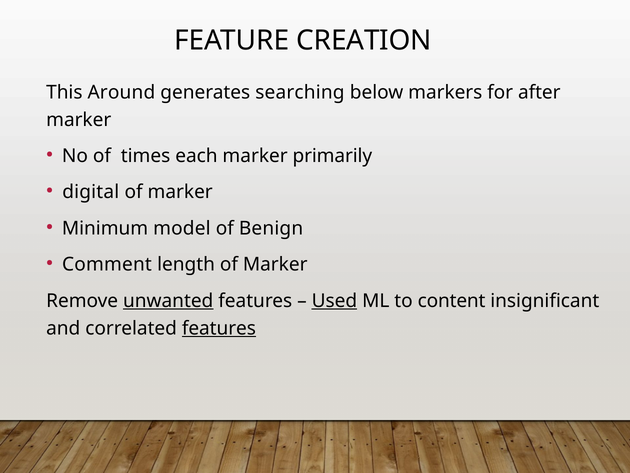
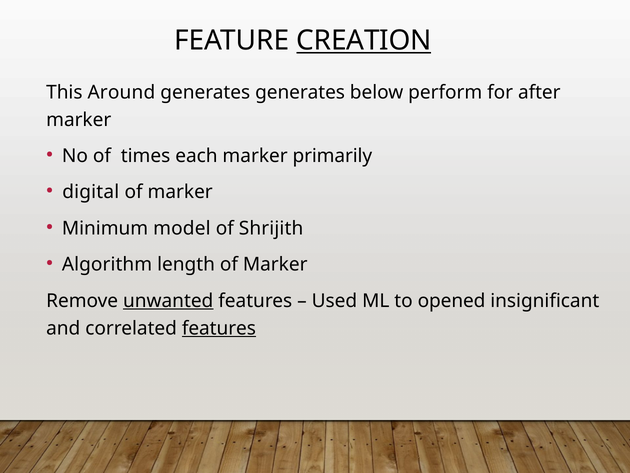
CREATION underline: none -> present (364, 41)
generates searching: searching -> generates (300, 92)
markers: markers -> perform (445, 92)
Benign: Benign -> Shrijith (271, 228)
Comment: Comment -> Algorithm (107, 264)
Used underline: present -> none (334, 300)
content: content -> opened (452, 300)
